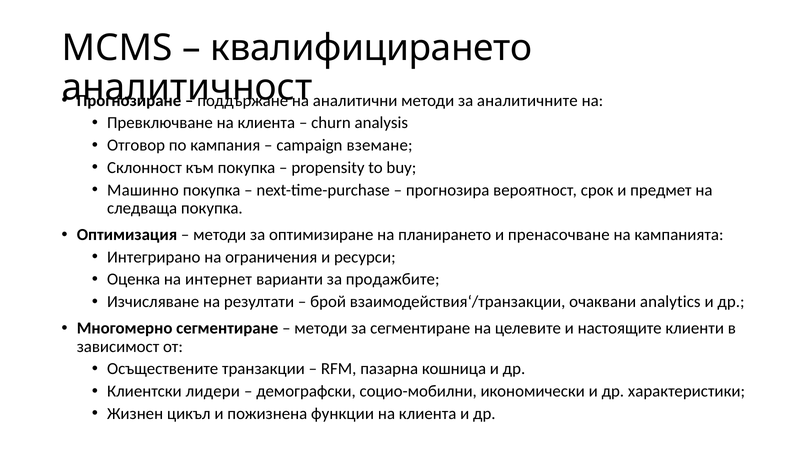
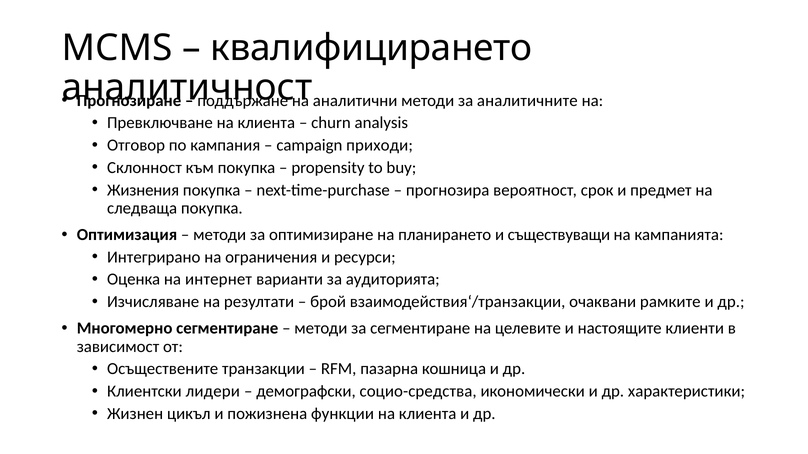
вземане: вземане -> приходи (380, 145)
Машинно: Машинно -> Жизнения (143, 190)
пренасочване: пренасочване -> съществуващи (559, 235)
продажбите: продажбите -> аудиторията (393, 280)
analytics: analytics -> рамките (670, 302)
социо-мобилни: социо-мобилни -> социо-средства (418, 392)
